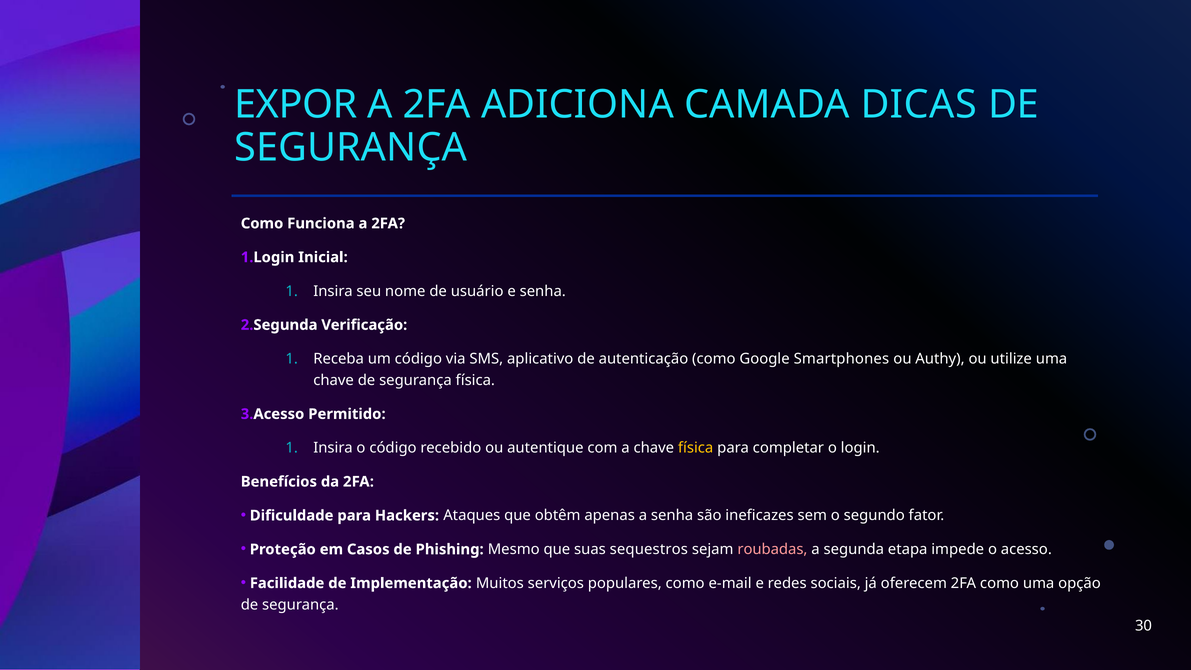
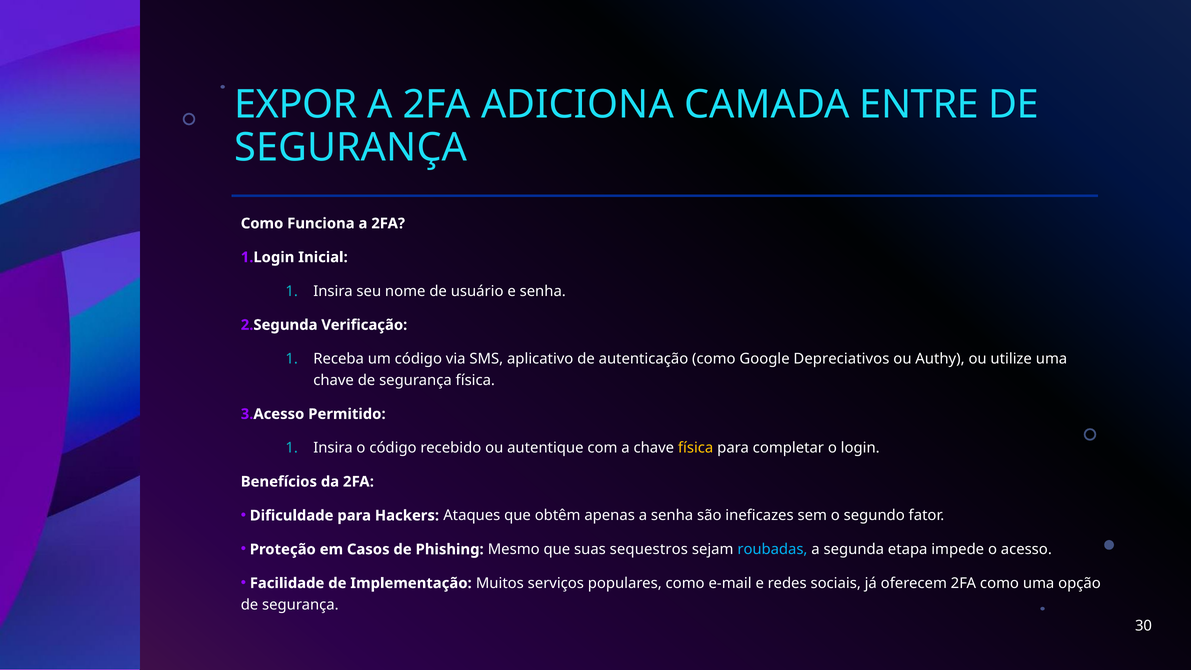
DICAS: DICAS -> ENTRE (919, 105)
Smartphones: Smartphones -> Depreciativos (841, 359)
roubadas colour: pink -> light blue (772, 549)
